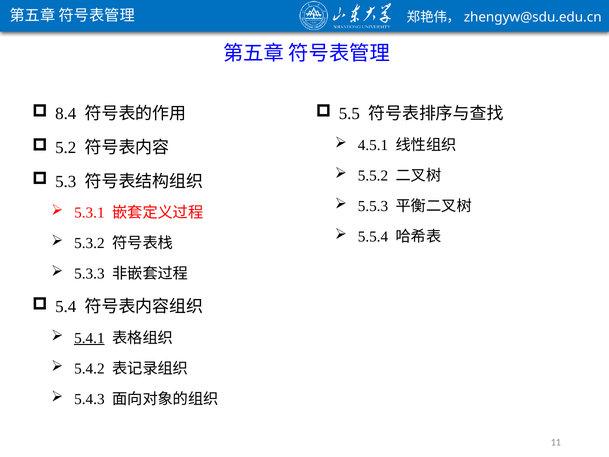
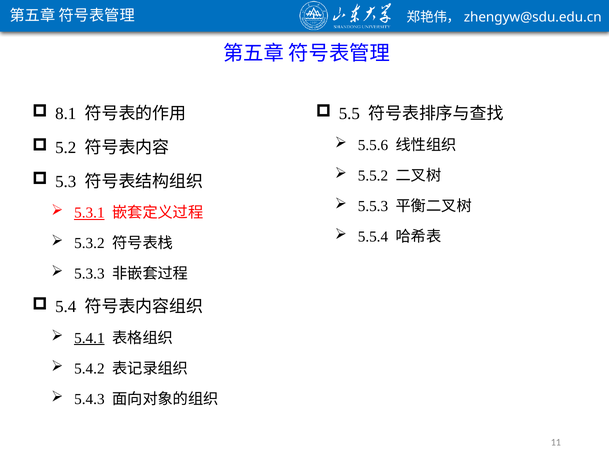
8.4: 8.4 -> 8.1 (66, 114)
4.5.1: 4.5.1 -> 5.5.6 (373, 145)
5.3.1 underline: none -> present (89, 213)
